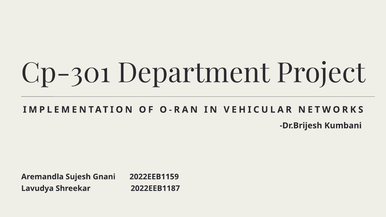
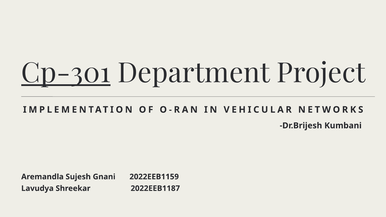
Cp-301 underline: none -> present (66, 73)
